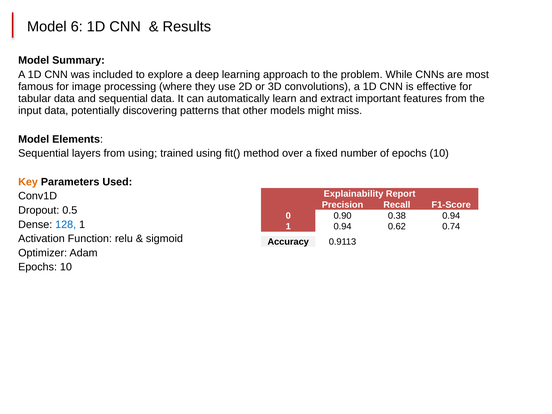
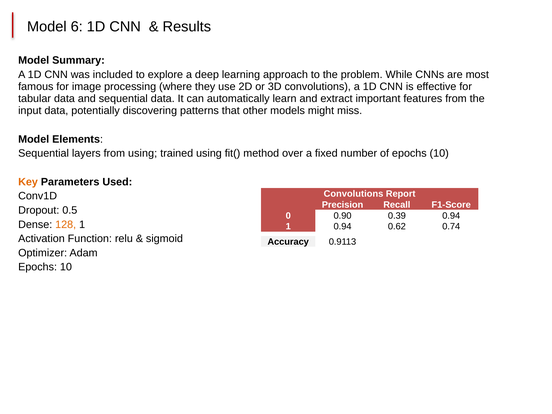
Explainability: Explainability -> Convolutions (354, 194)
0.38: 0.38 -> 0.39 (397, 216)
128 colour: blue -> orange (66, 224)
